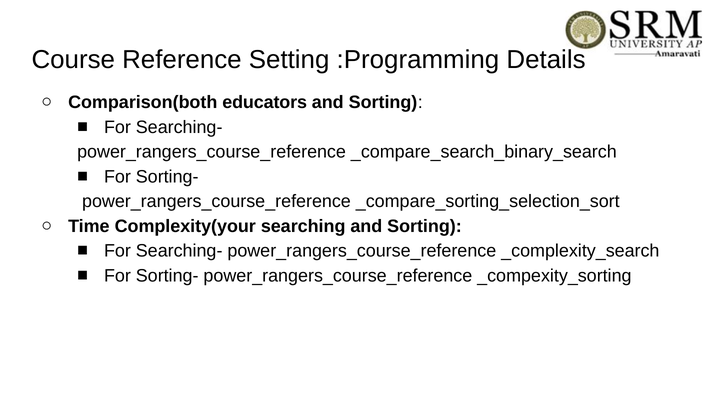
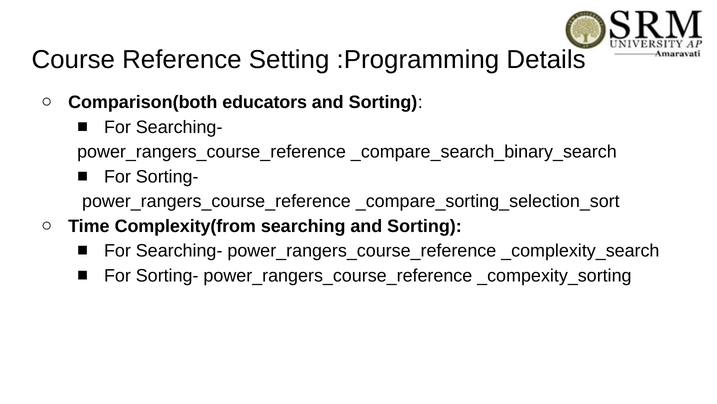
Complexity(your: Complexity(your -> Complexity(from (185, 226)
